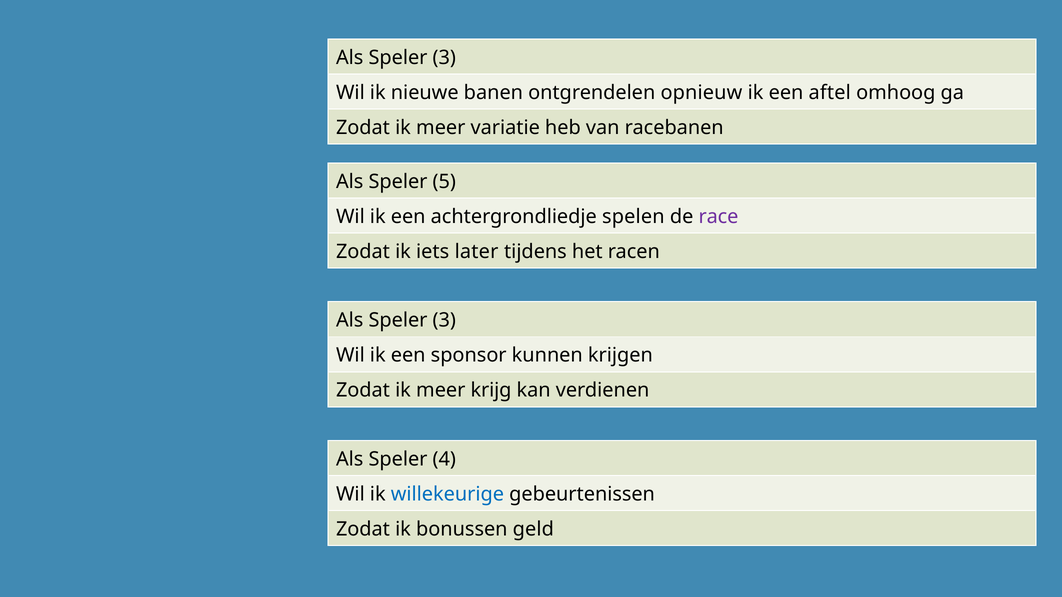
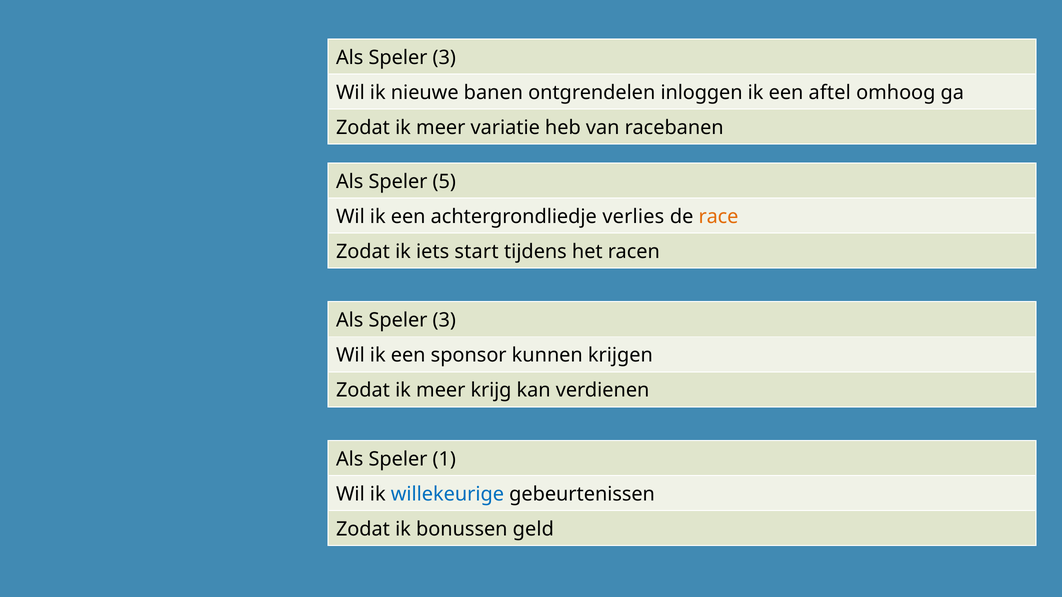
opnieuw: opnieuw -> inloggen (702, 93)
spelen: spelen -> verlies (633, 217)
race colour: purple -> orange (718, 217)
later: later -> start (477, 252)
4: 4 -> 1 (444, 459)
